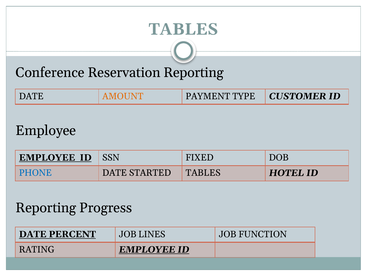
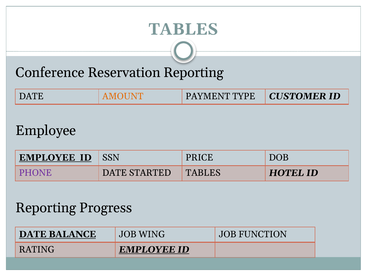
FIXED: FIXED -> PRICE (199, 157)
PHONE colour: blue -> purple (35, 172)
PERCENT: PERCENT -> BALANCE (72, 234)
LINES: LINES -> WING (152, 234)
